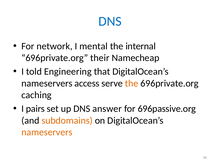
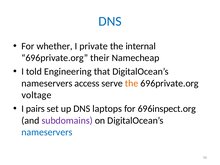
network: network -> whether (55, 46)
mental: mental -> private (94, 46)
caching: caching -> voltage (36, 95)
answer: answer -> laptops (107, 109)
696passive.org: 696passive.org -> 696inspect.org (167, 109)
subdomains colour: orange -> purple (67, 120)
nameservers colour: orange -> blue (47, 132)
